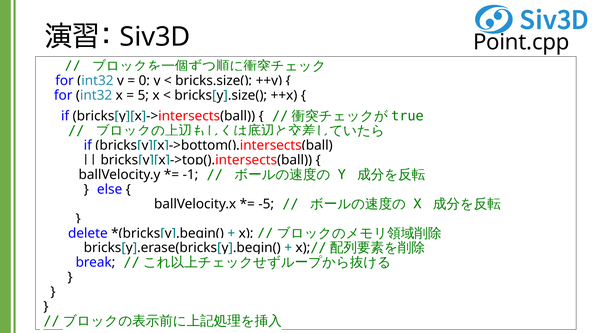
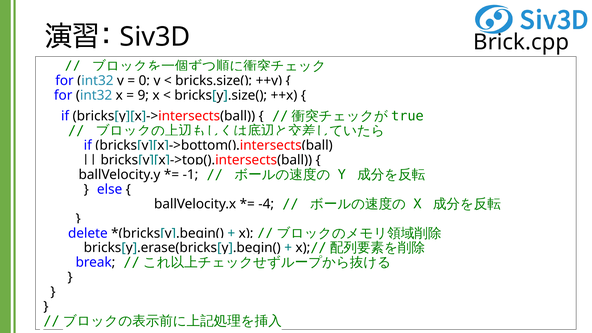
Point.cpp: Point.cpp -> Brick.cpp (521, 42)
5: 5 -> 9 (143, 95)
-5: -5 -> -4 (266, 204)
